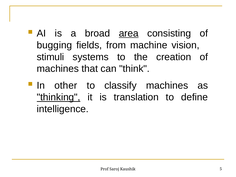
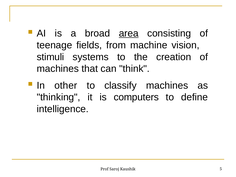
bugging: bugging -> teenage (54, 45)
thinking underline: present -> none (59, 97)
translation: translation -> computers (136, 97)
